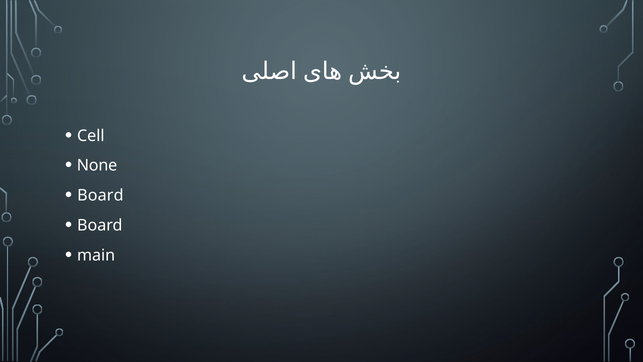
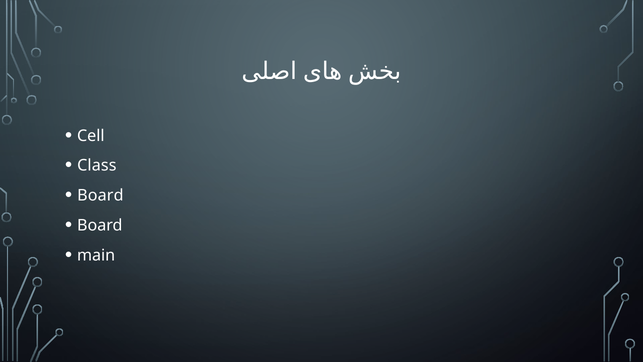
None: None -> Class (97, 166)
